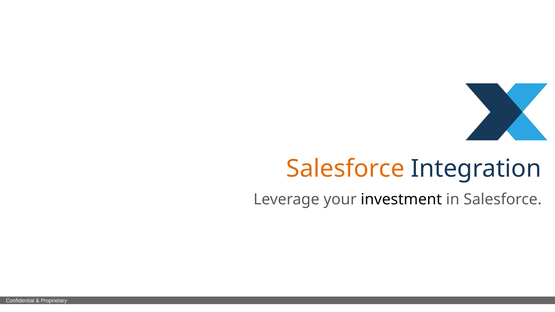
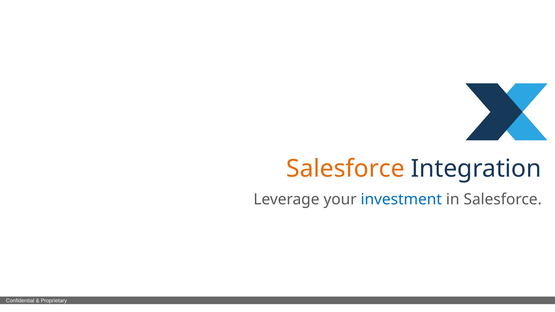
investment colour: black -> blue (401, 200)
